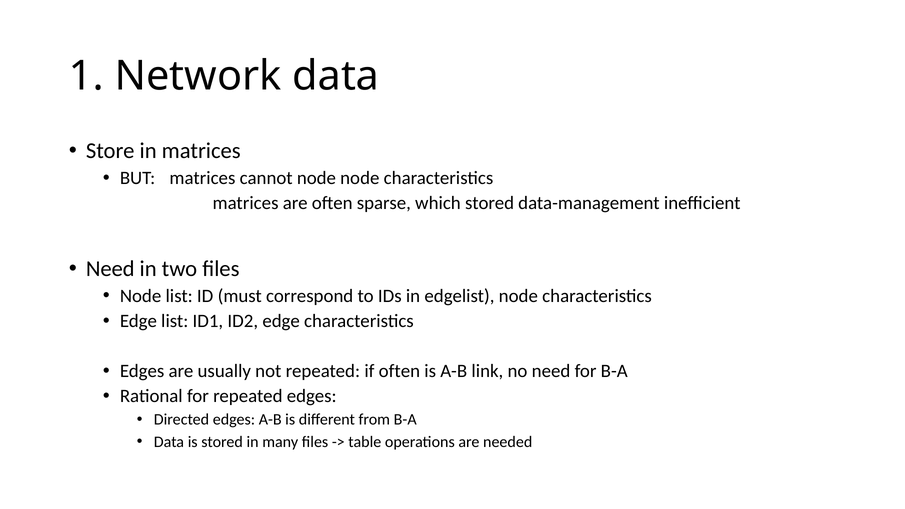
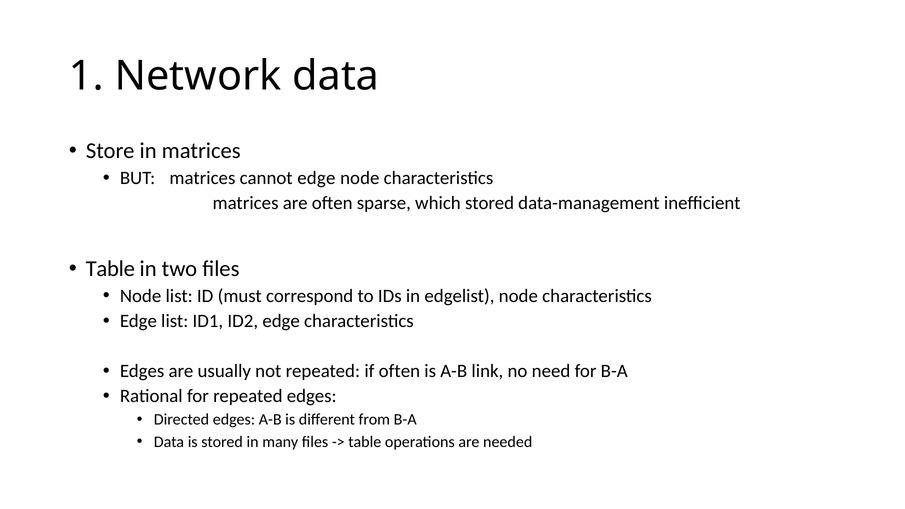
cannot node: node -> edge (316, 178)
Need: Need -> Table (110, 269)
